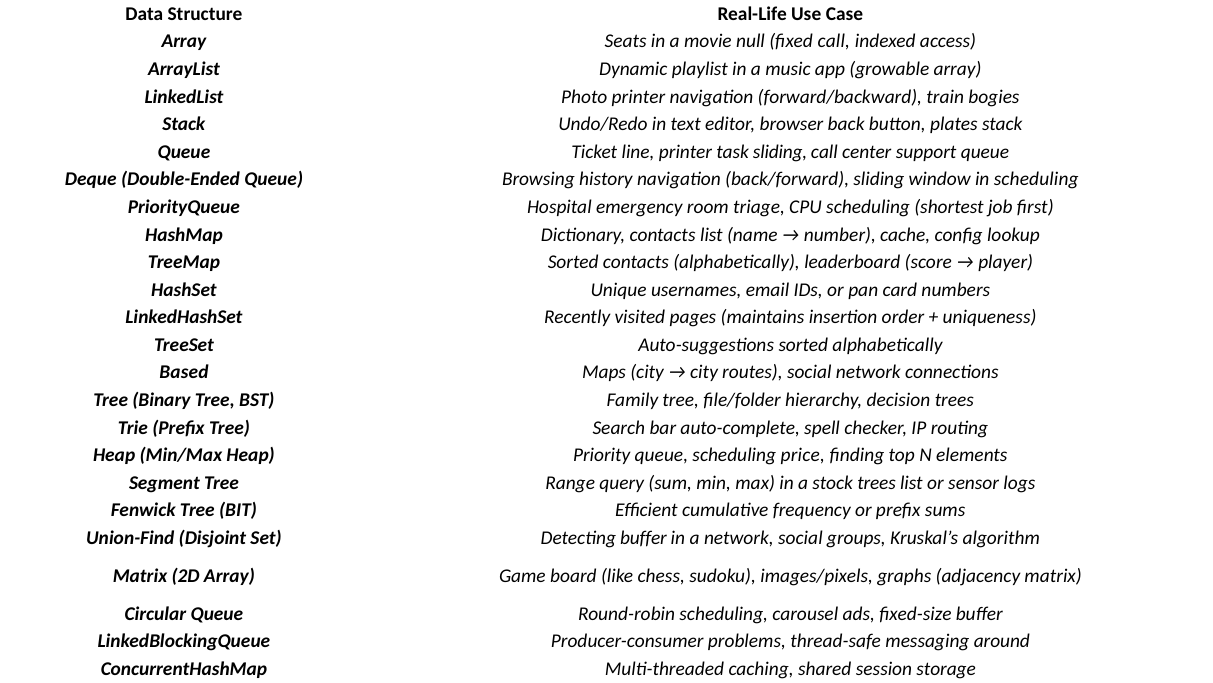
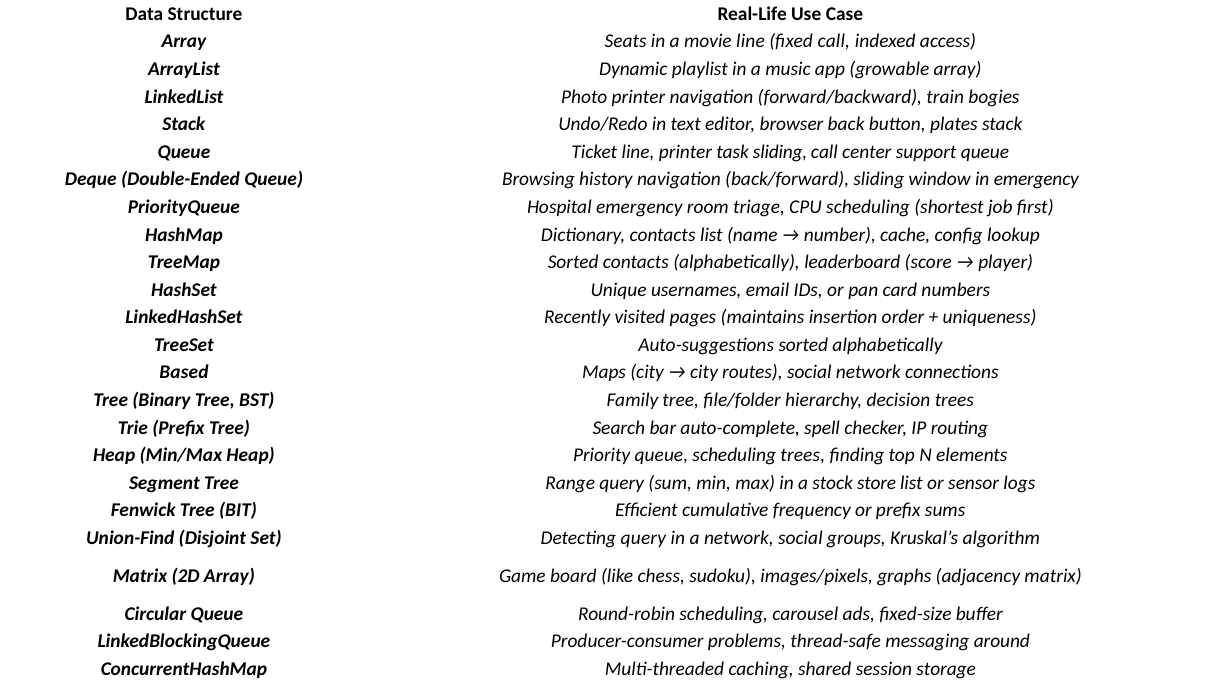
movie null: null -> line (750, 42)
in scheduling: scheduling -> emergency (1036, 179)
scheduling price: price -> trees (803, 455)
stock trees: trees -> store (877, 482)
Detecting buffer: buffer -> query (643, 537)
